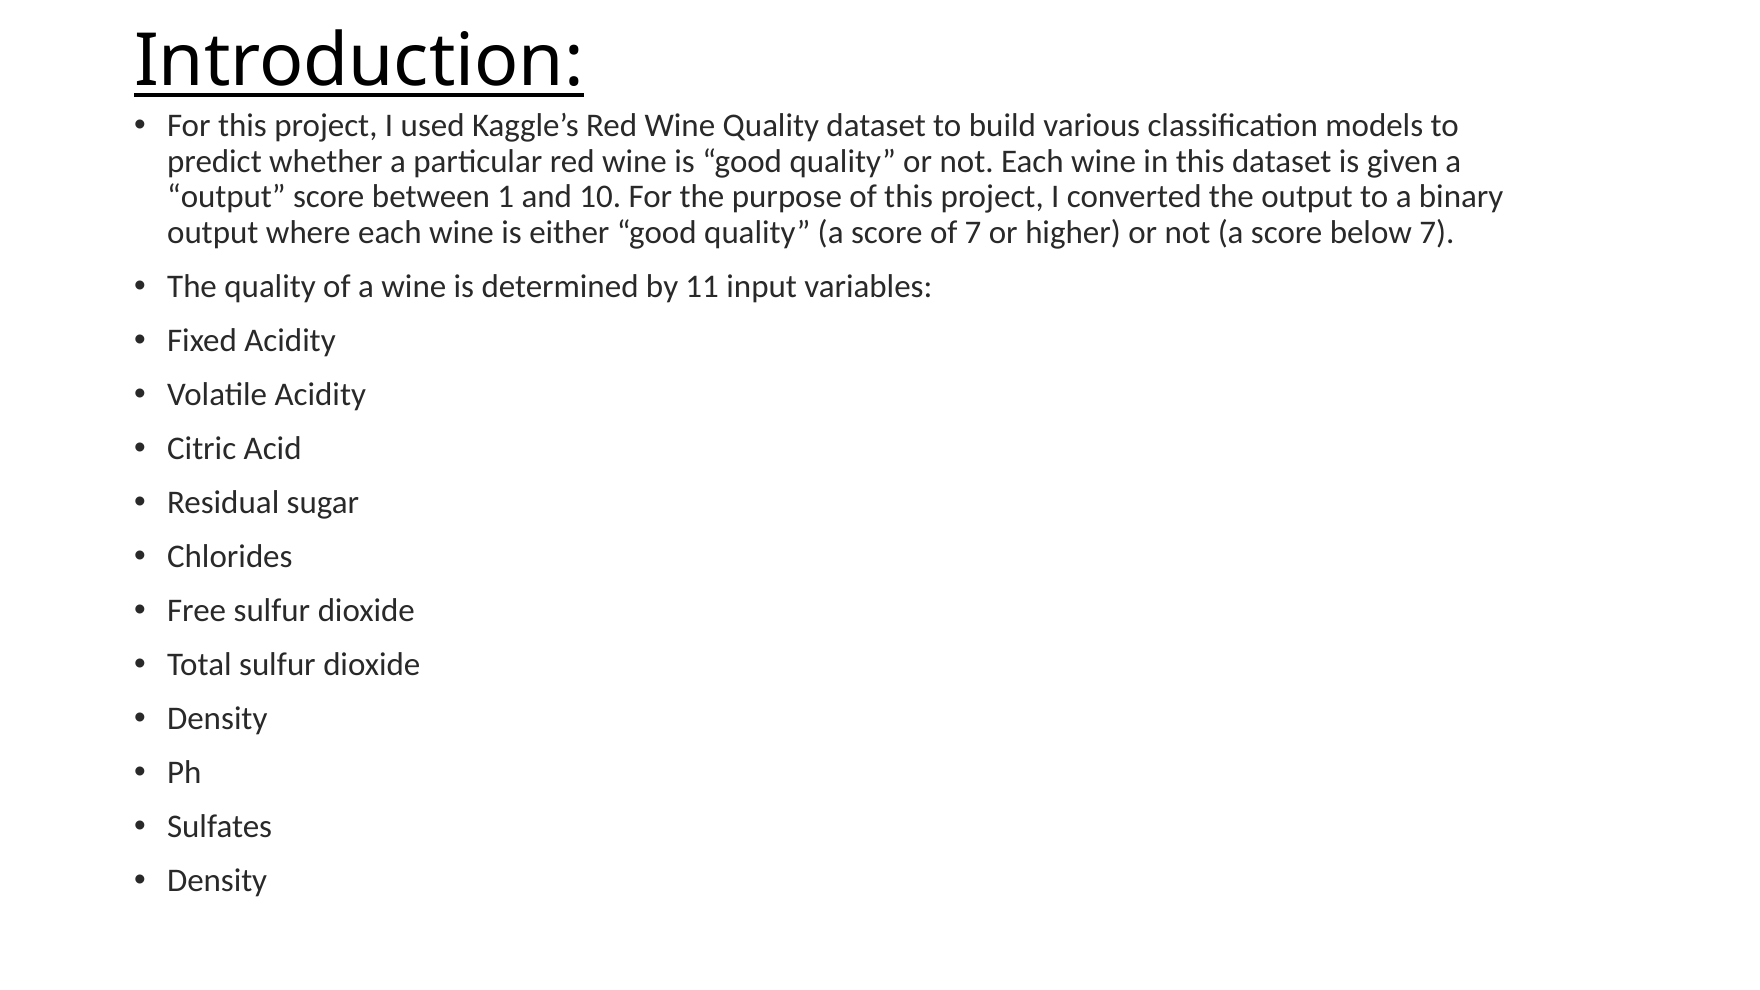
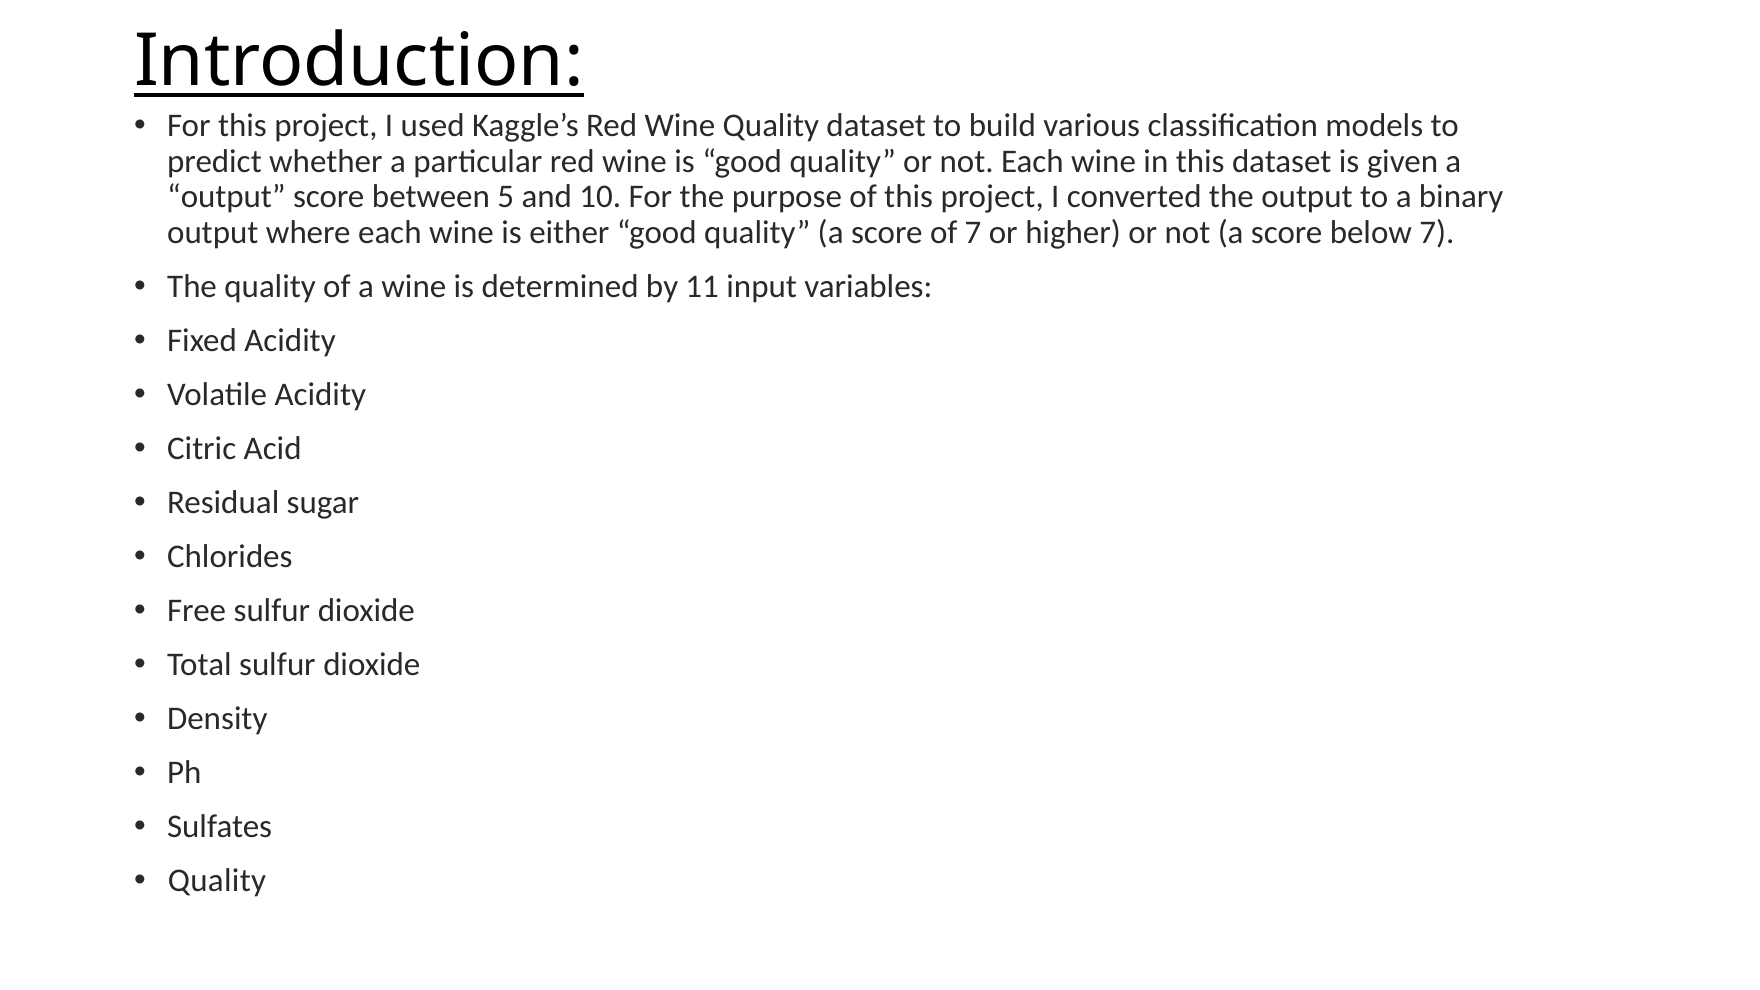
1: 1 -> 5 (506, 197)
Density: Density -> Quality (217, 880)
